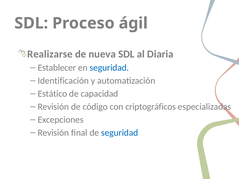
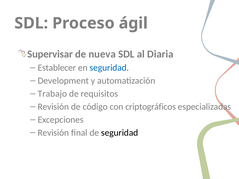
Realizarse: Realizarse -> Supervisar (50, 54)
Identificación: Identificación -> Development (63, 81)
Estático: Estático -> Trabajo (52, 94)
capacidad: capacidad -> requisitos (99, 94)
seguridad colour: blue -> black (120, 133)
